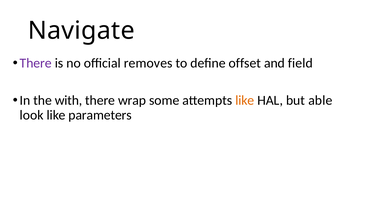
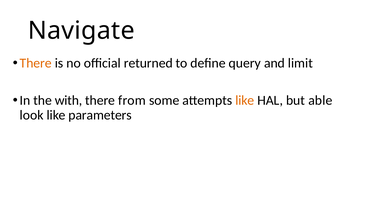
There colour: purple -> orange (36, 63)
removes: removes -> returned (148, 63)
offset: offset -> query (245, 63)
field: field -> limit (300, 63)
wrap: wrap -> from (132, 100)
